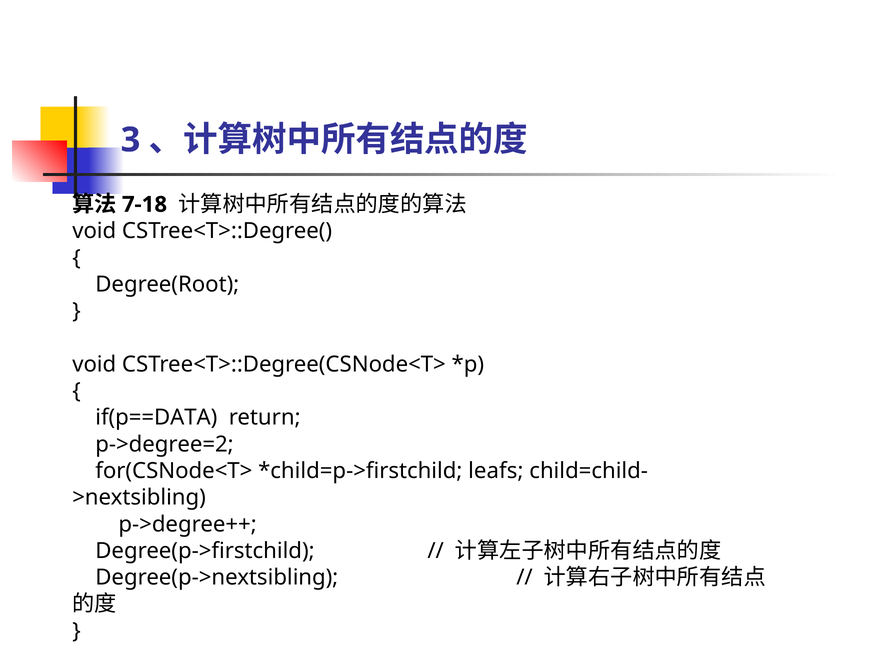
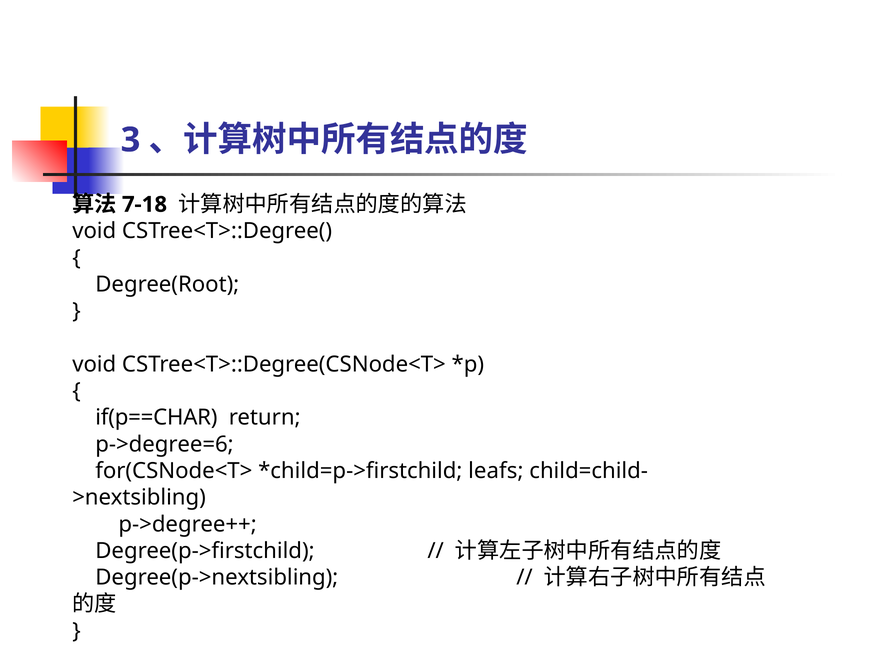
if(p==DATA: if(p==DATA -> if(p==CHAR (156, 418)
p->degree=2: p->degree=2 -> p->degree=6 (165, 444)
